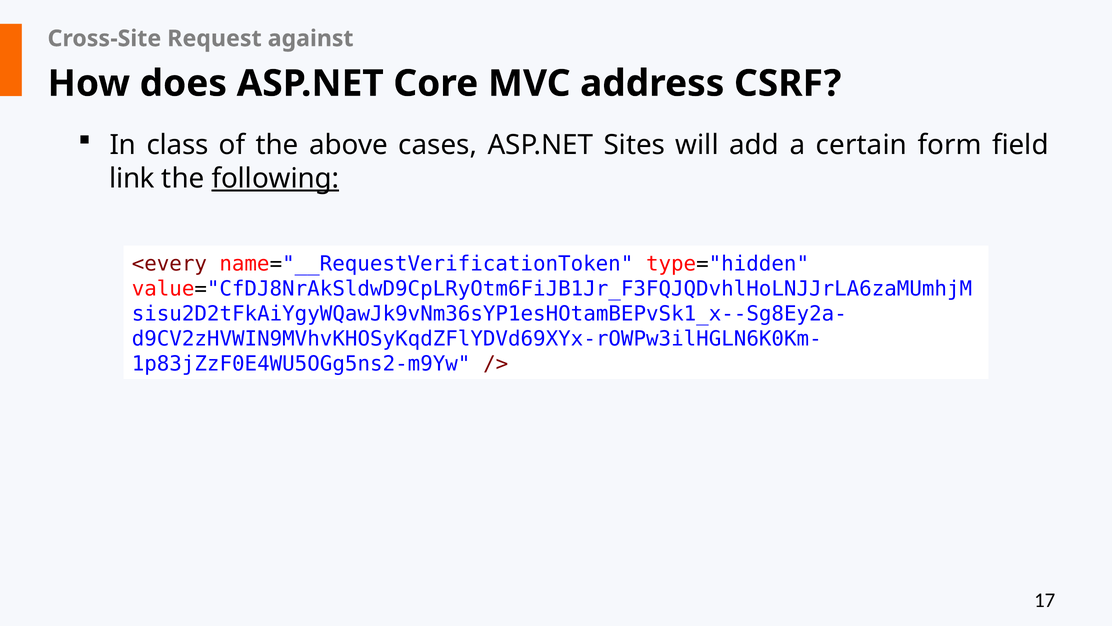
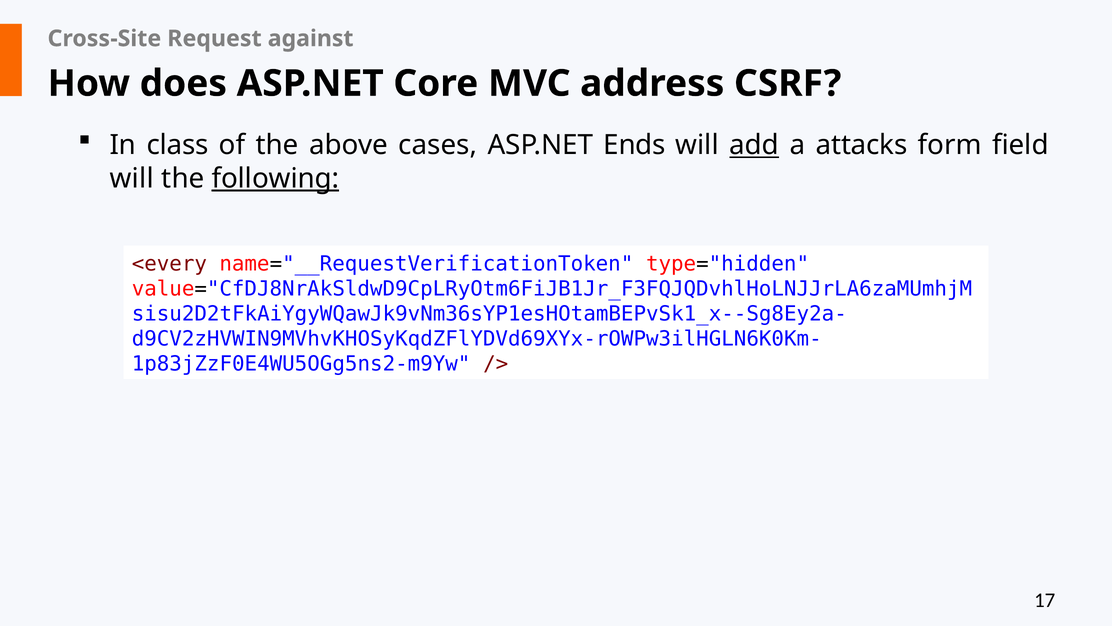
Sites: Sites -> Ends (634, 145)
add underline: none -> present (754, 145)
certain: certain -> attacks (862, 145)
link: link -> will (132, 178)
